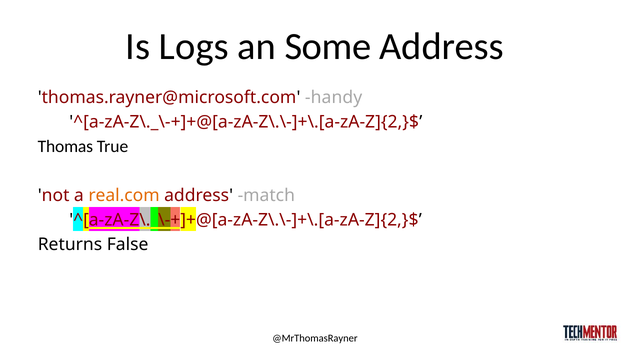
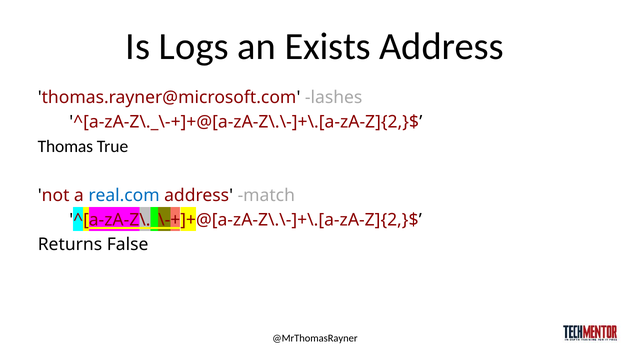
Some: Some -> Exists (328, 46)
handy: handy -> lashes (334, 98)
real.com colour: orange -> blue (124, 196)
